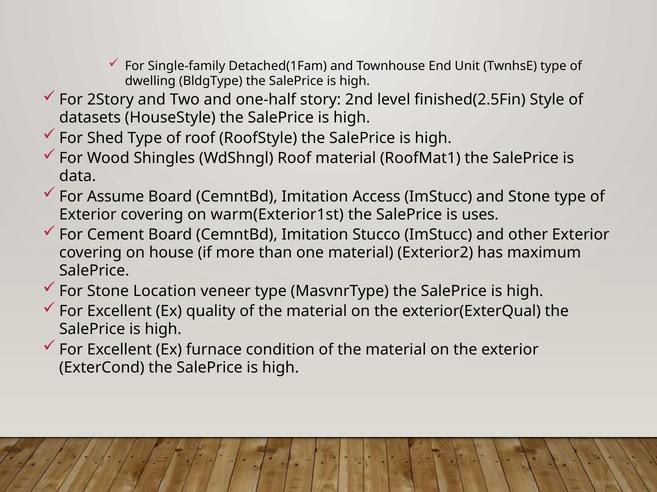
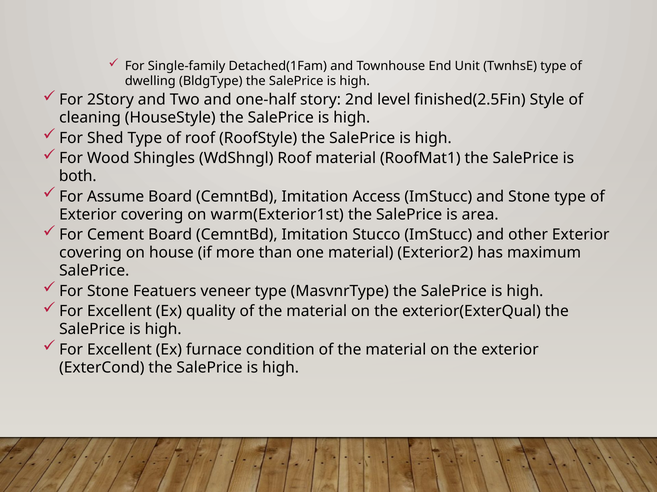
datasets: datasets -> cleaning (90, 118)
data: data -> both (78, 177)
uses: uses -> area (480, 215)
Location: Location -> Featuers (165, 291)
